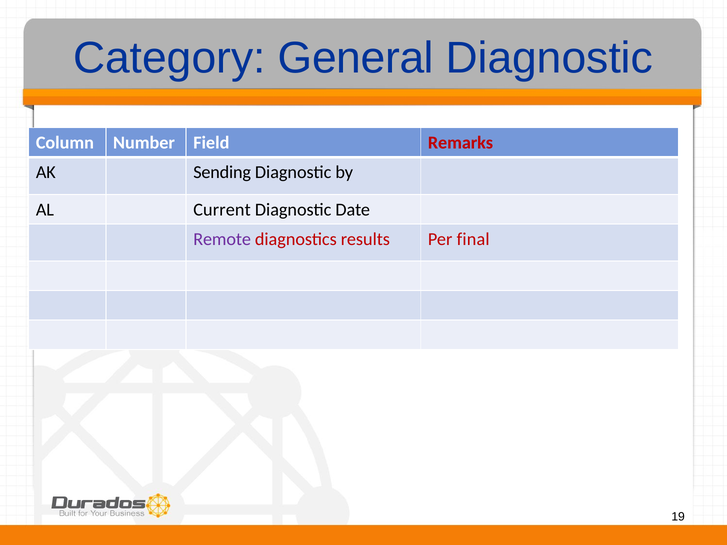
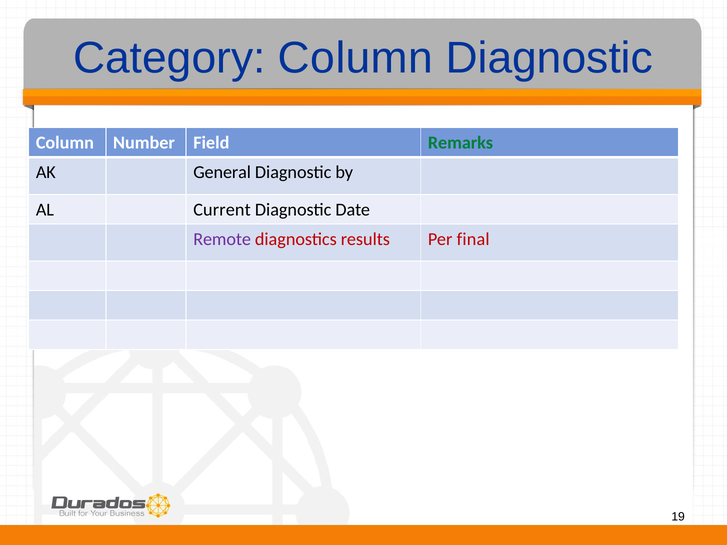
Category General: General -> Column (355, 58)
Remarks colour: red -> green (460, 143)
Sending: Sending -> General (222, 172)
